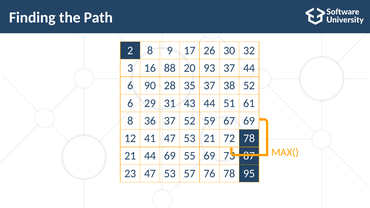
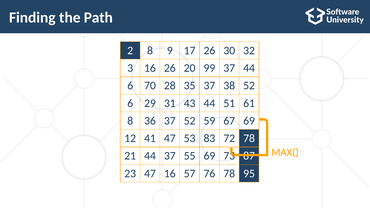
16 88: 88 -> 26 (170, 68)
93: 93 -> 99 (209, 68)
90: 90 -> 70 (150, 86)
53 21: 21 -> 83 (209, 138)
44 69: 69 -> 37 (170, 156)
23 47 53: 53 -> 16 (170, 174)
